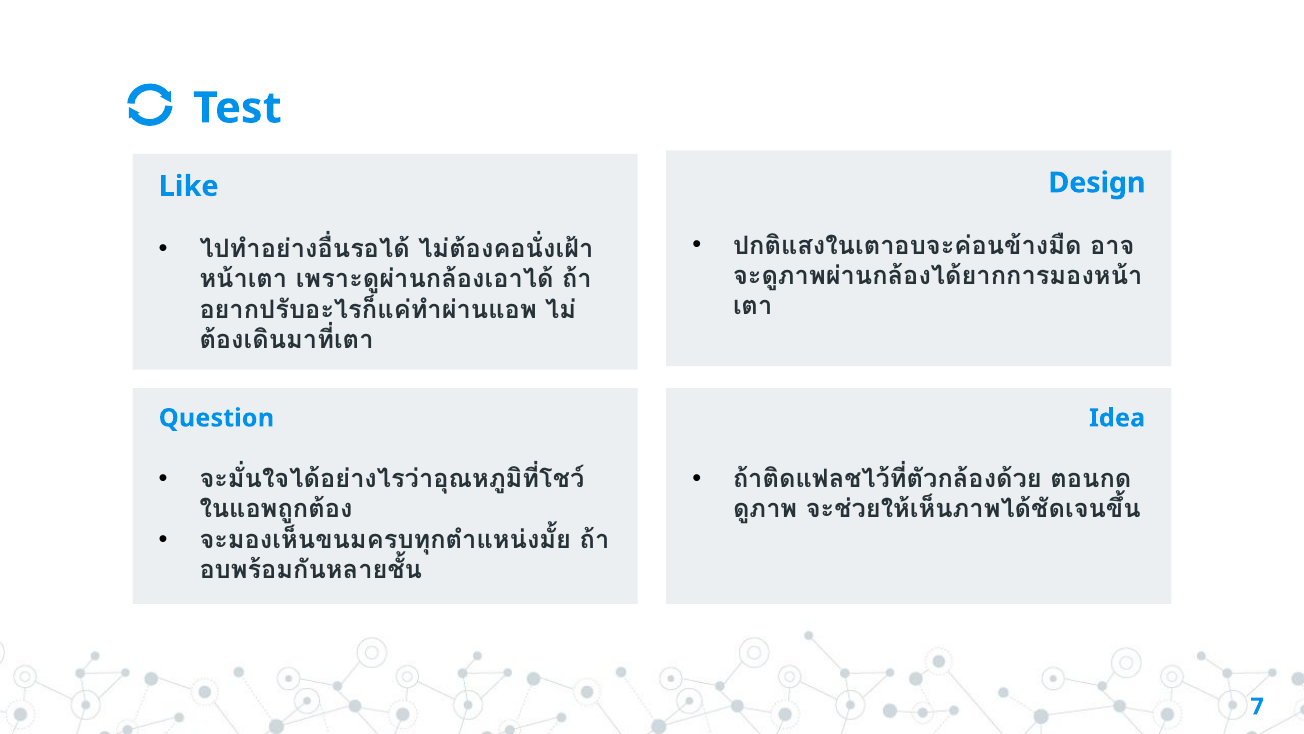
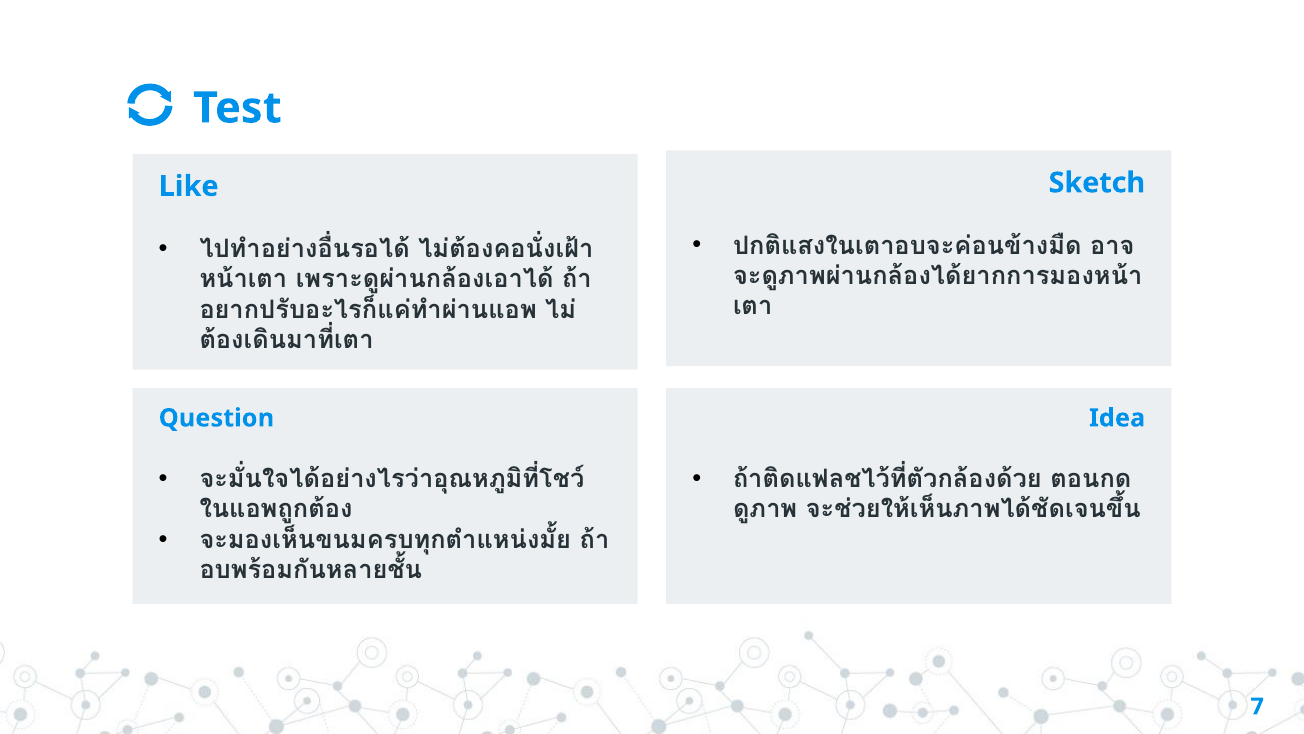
Design: Design -> Sketch (1097, 183)
